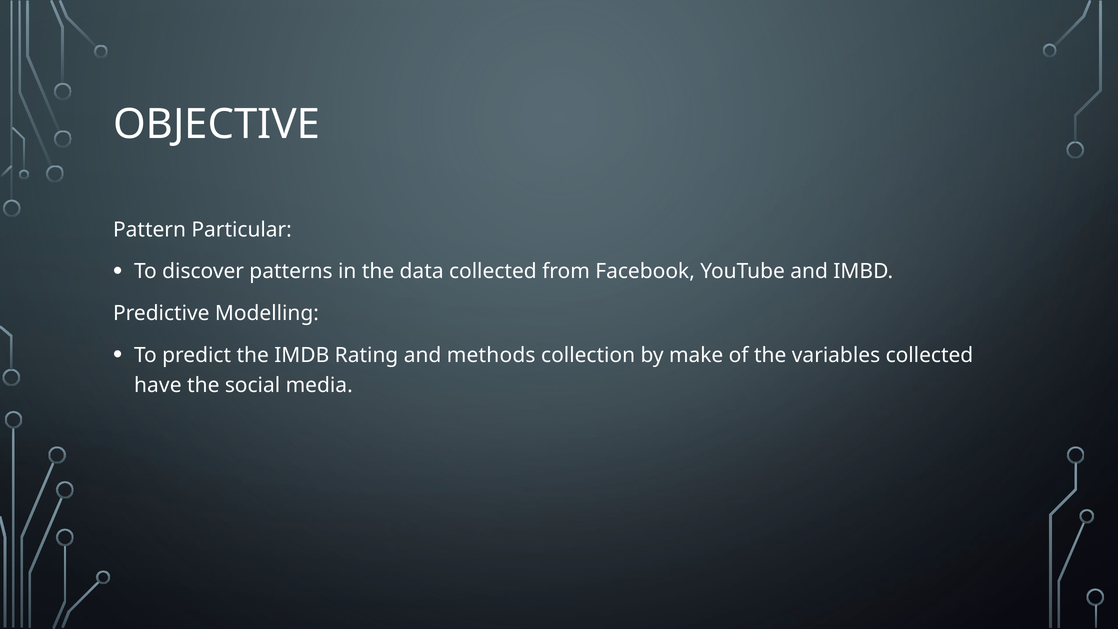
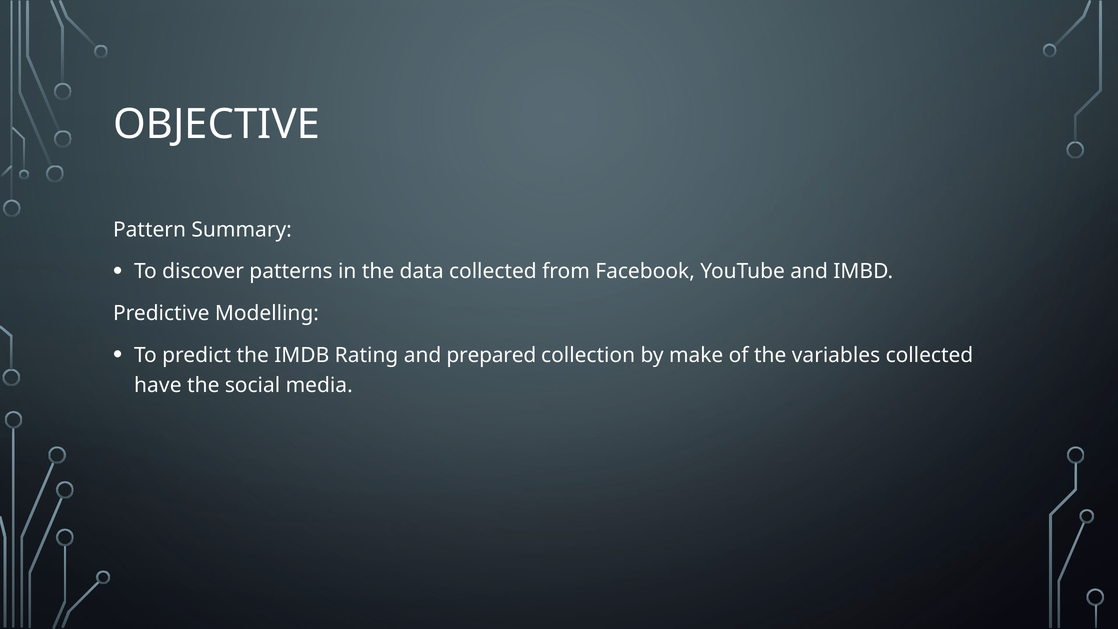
Particular: Particular -> Summary (242, 230)
methods: methods -> prepared (491, 355)
